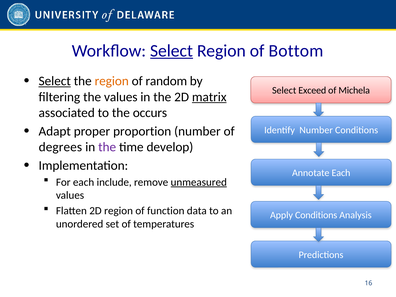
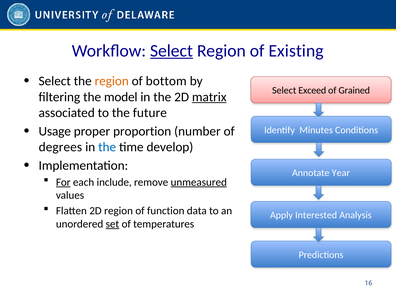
Bottom: Bottom -> Existing (296, 51)
Select underline: present -> none (55, 81)
random: random -> bottom (166, 81)
Michela: Michela -> Grained (354, 90)
the values: values -> model (121, 97)
occurs: occurs -> future (150, 113)
Adapt: Adapt -> Usage (55, 131)
Identify Number: Number -> Minutes (316, 130)
the colour: purple -> blue (107, 147)
Annotate Each: Each -> Year (341, 173)
For underline: none -> present (63, 182)
Apply Conditions: Conditions -> Interested (316, 215)
set underline: none -> present (112, 224)
